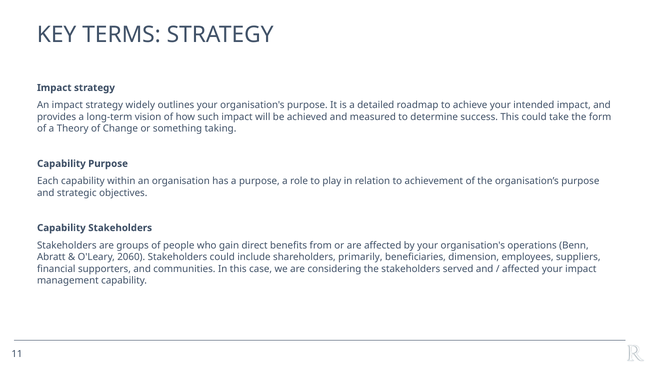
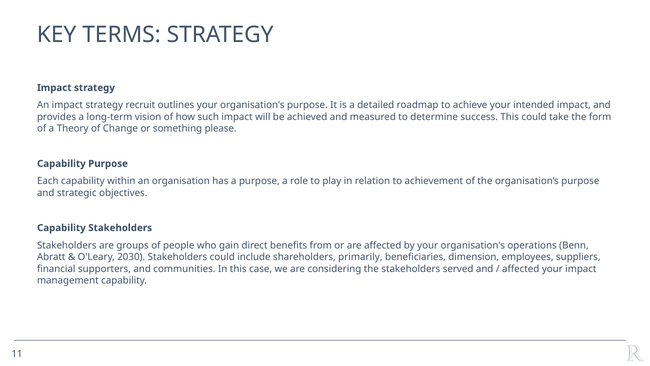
widely: widely -> recruit (140, 105)
taking: taking -> please (221, 129)
2060: 2060 -> 2030 (131, 257)
